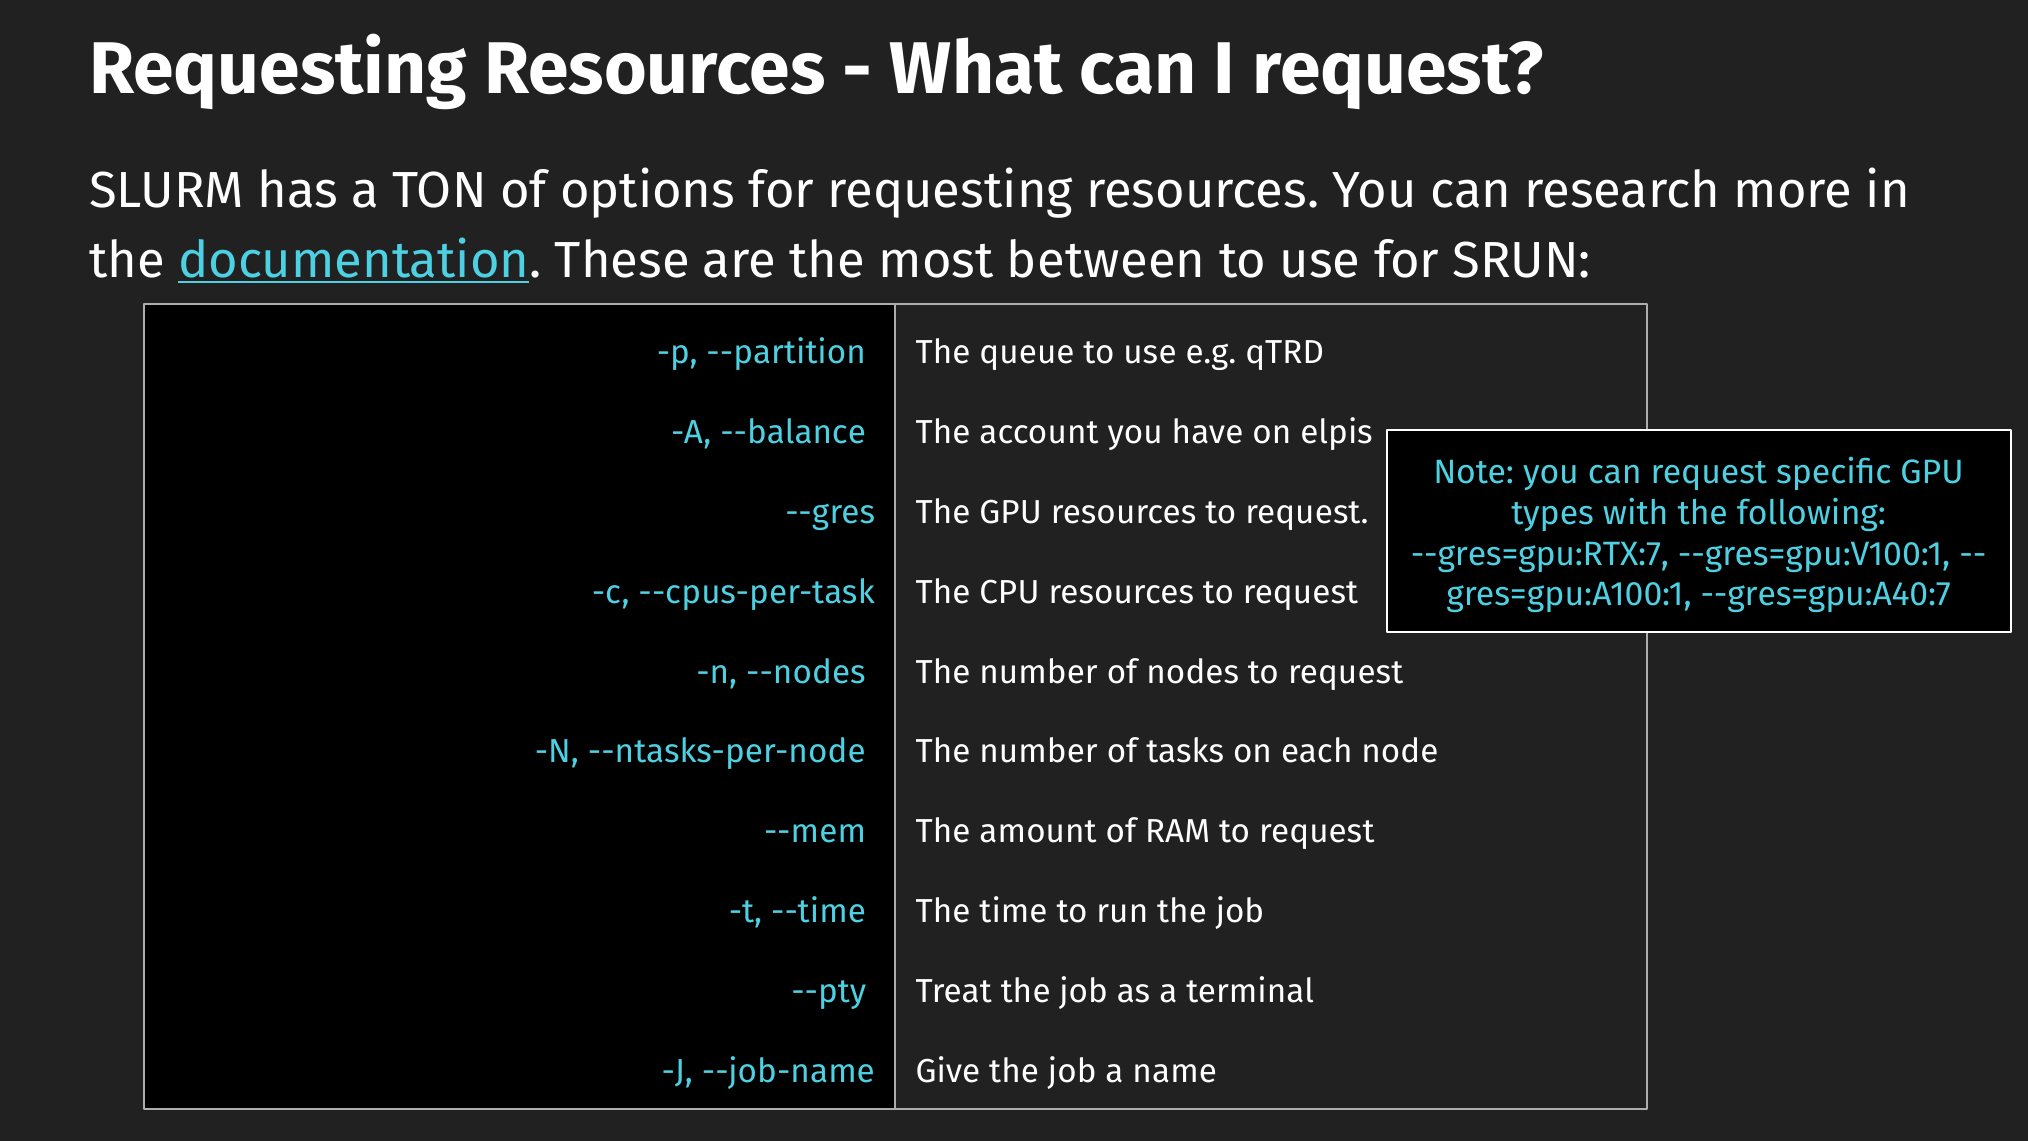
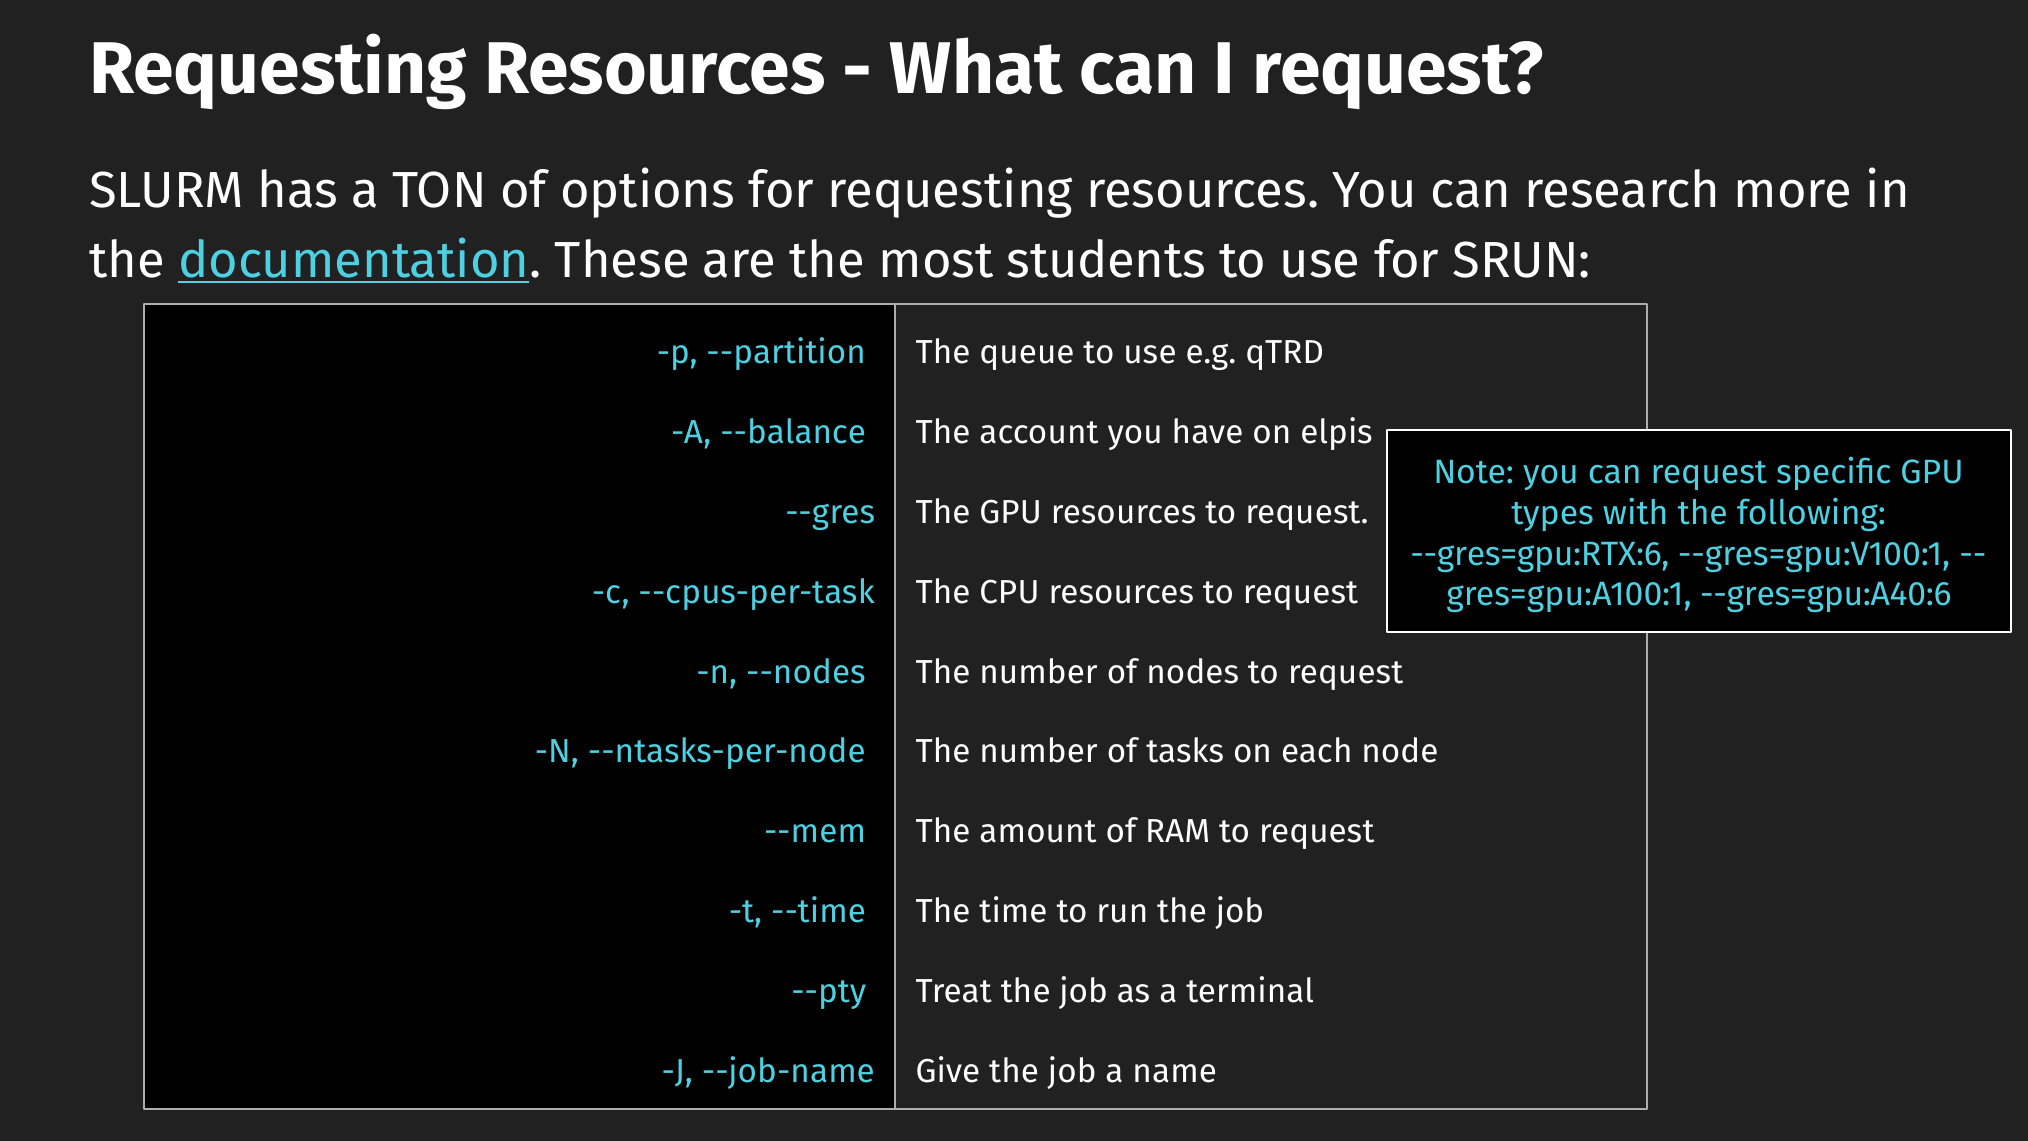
between: between -> students (1107, 260)
--gres=gpu:RTX:7: --gres=gpu:RTX:7 -> --gres=gpu:RTX:6 (1540, 554)
--gres=gpu:A40:7: --gres=gpu:A40:7 -> --gres=gpu:A40:6 (1826, 594)
